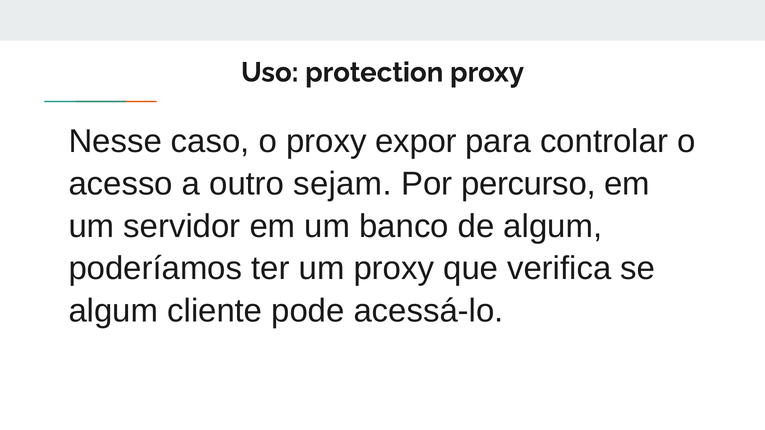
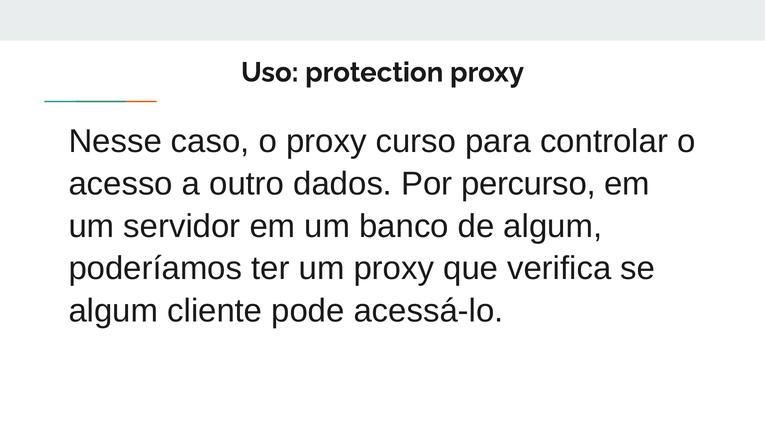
expor: expor -> curso (416, 142)
sejam: sejam -> dados (343, 184)
